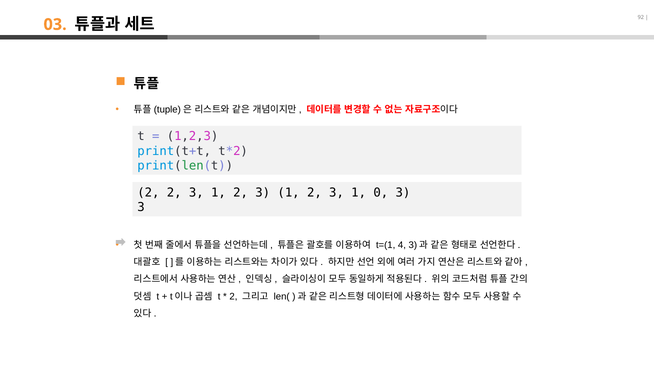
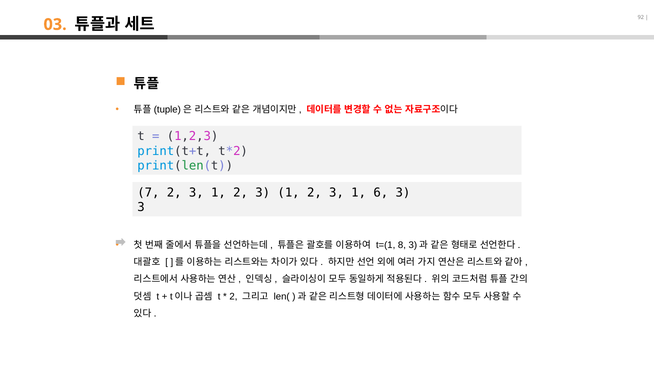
2: 2 -> 7 (148, 193)
0: 0 -> 6 (381, 193)
4: 4 -> 8 (402, 245)
